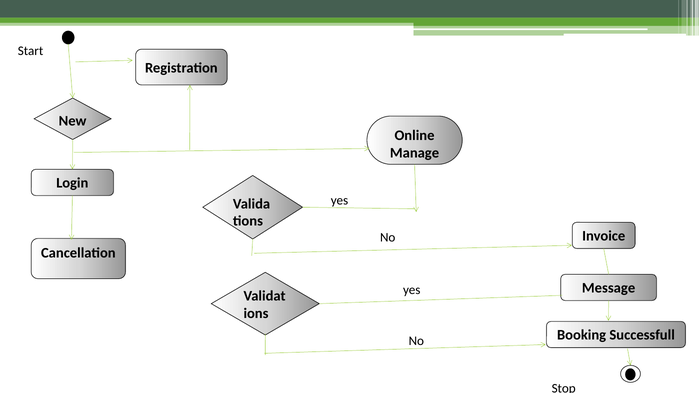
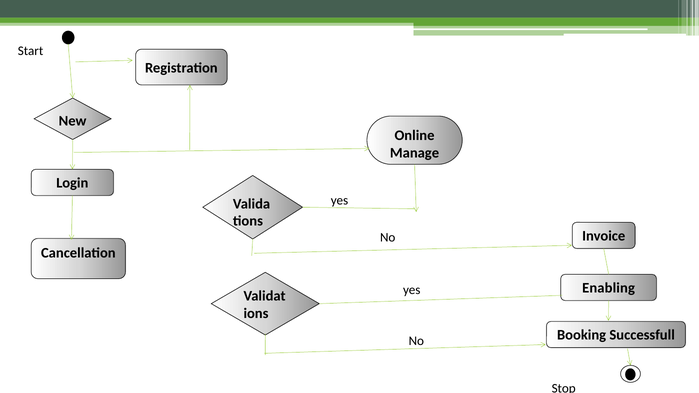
Message: Message -> Enabling (609, 288)
